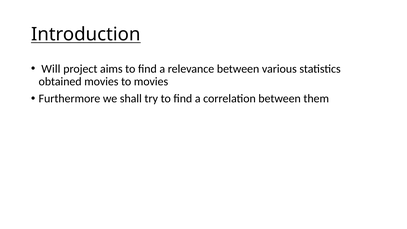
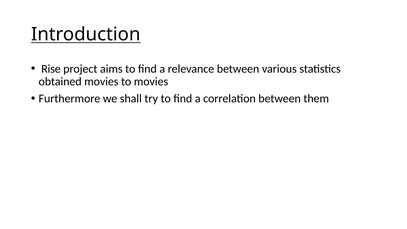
Will: Will -> Rise (51, 69)
